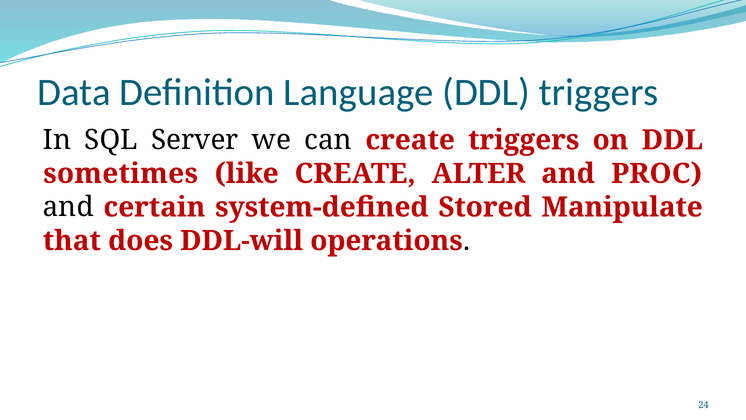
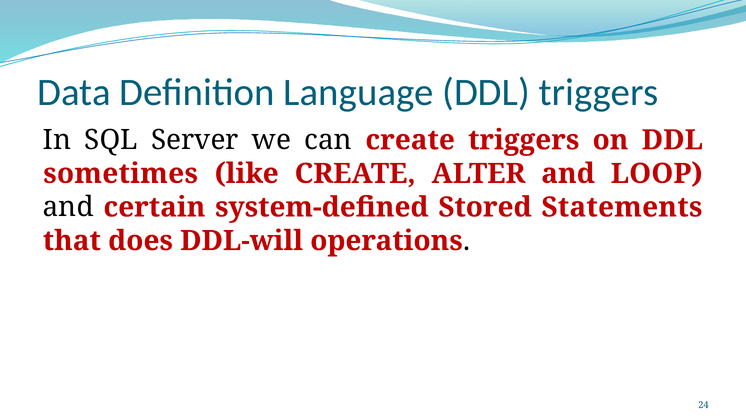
PROC: PROC -> LOOP (657, 174)
Manipulate: Manipulate -> Statements (622, 207)
